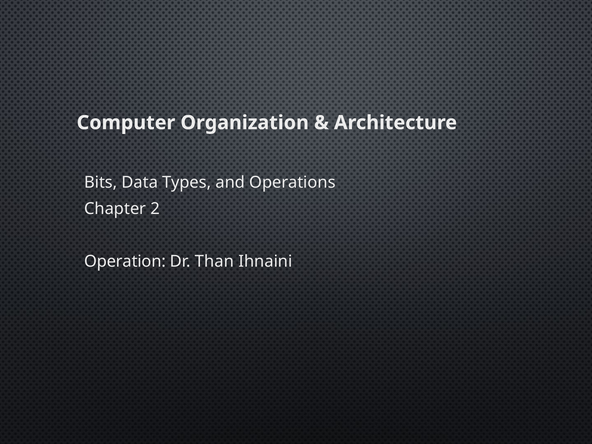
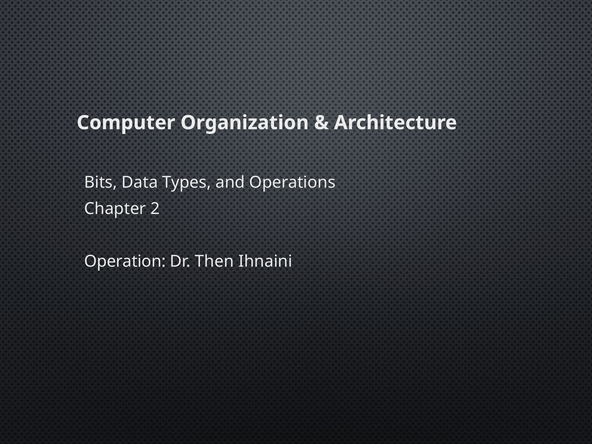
Than: Than -> Then (214, 261)
